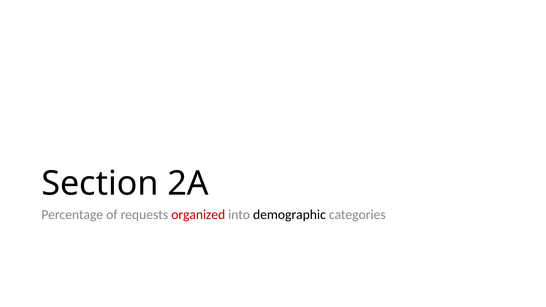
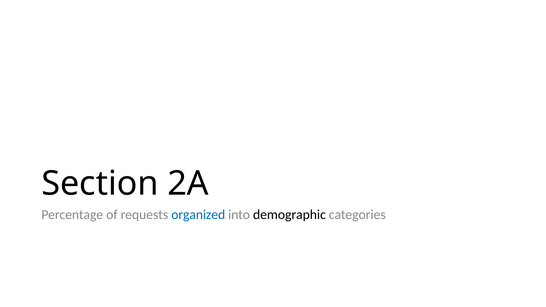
organized colour: red -> blue (198, 215)
